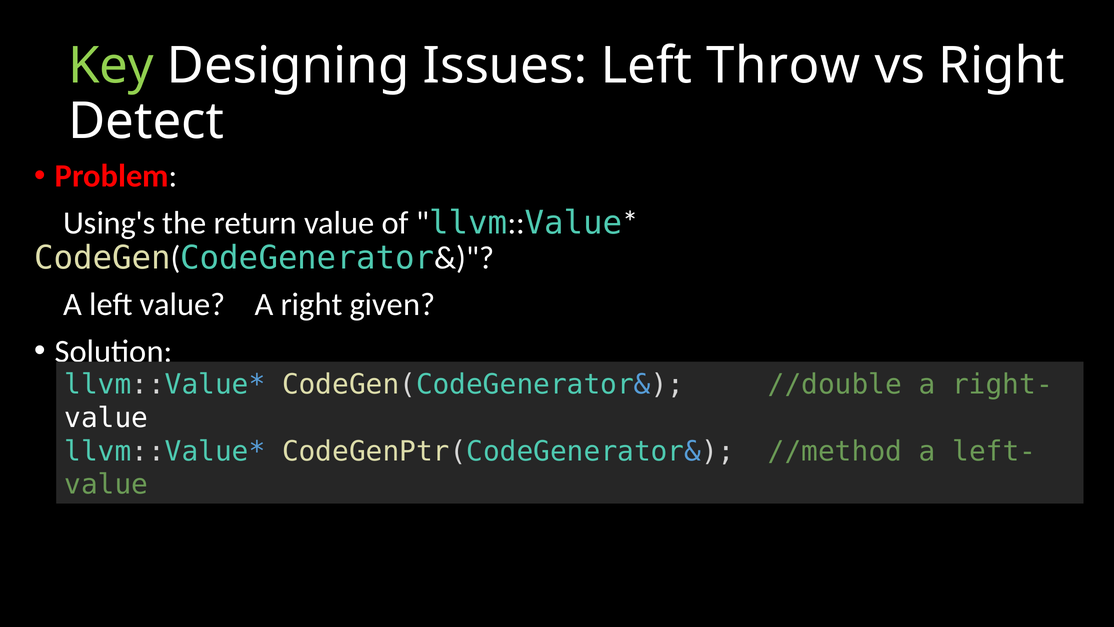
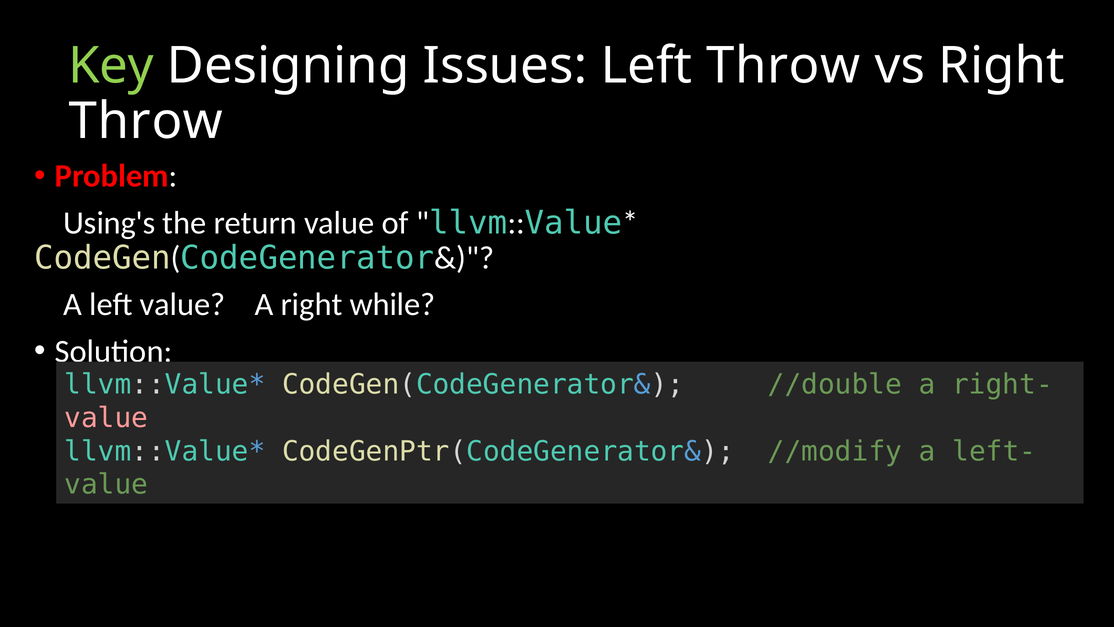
Detect: Detect -> Throw (146, 121)
given: given -> while (392, 305)
value colour: white -> pink (106, 418)
//method: //method -> //modify (835, 451)
